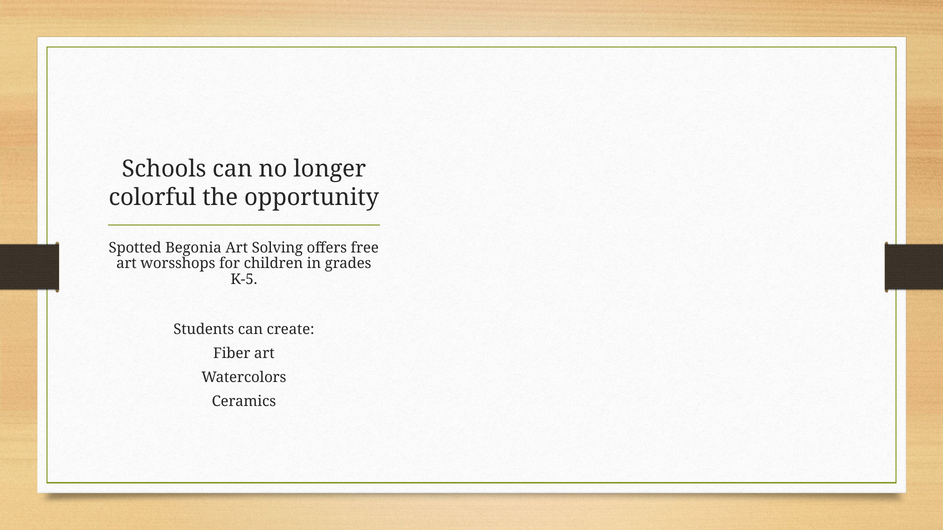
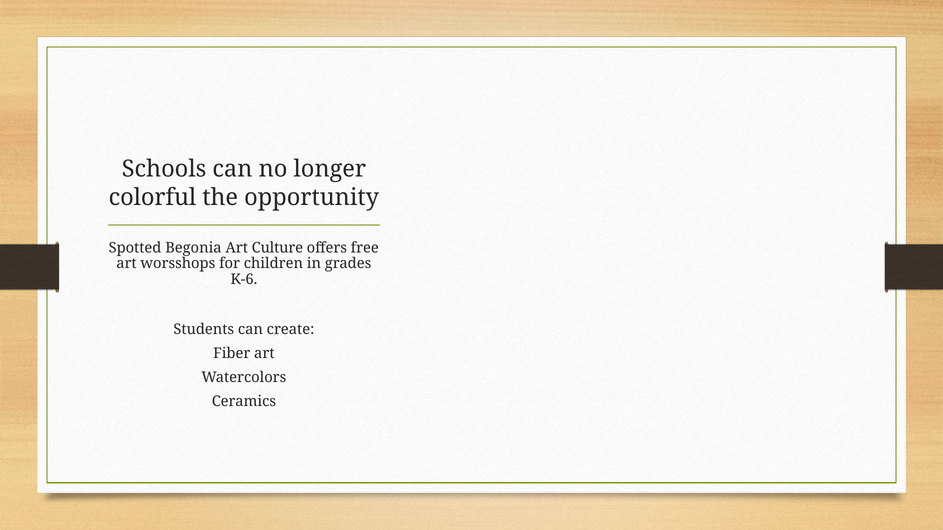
Solving: Solving -> Culture (277, 248)
K-5: K-5 -> K-6 (244, 280)
